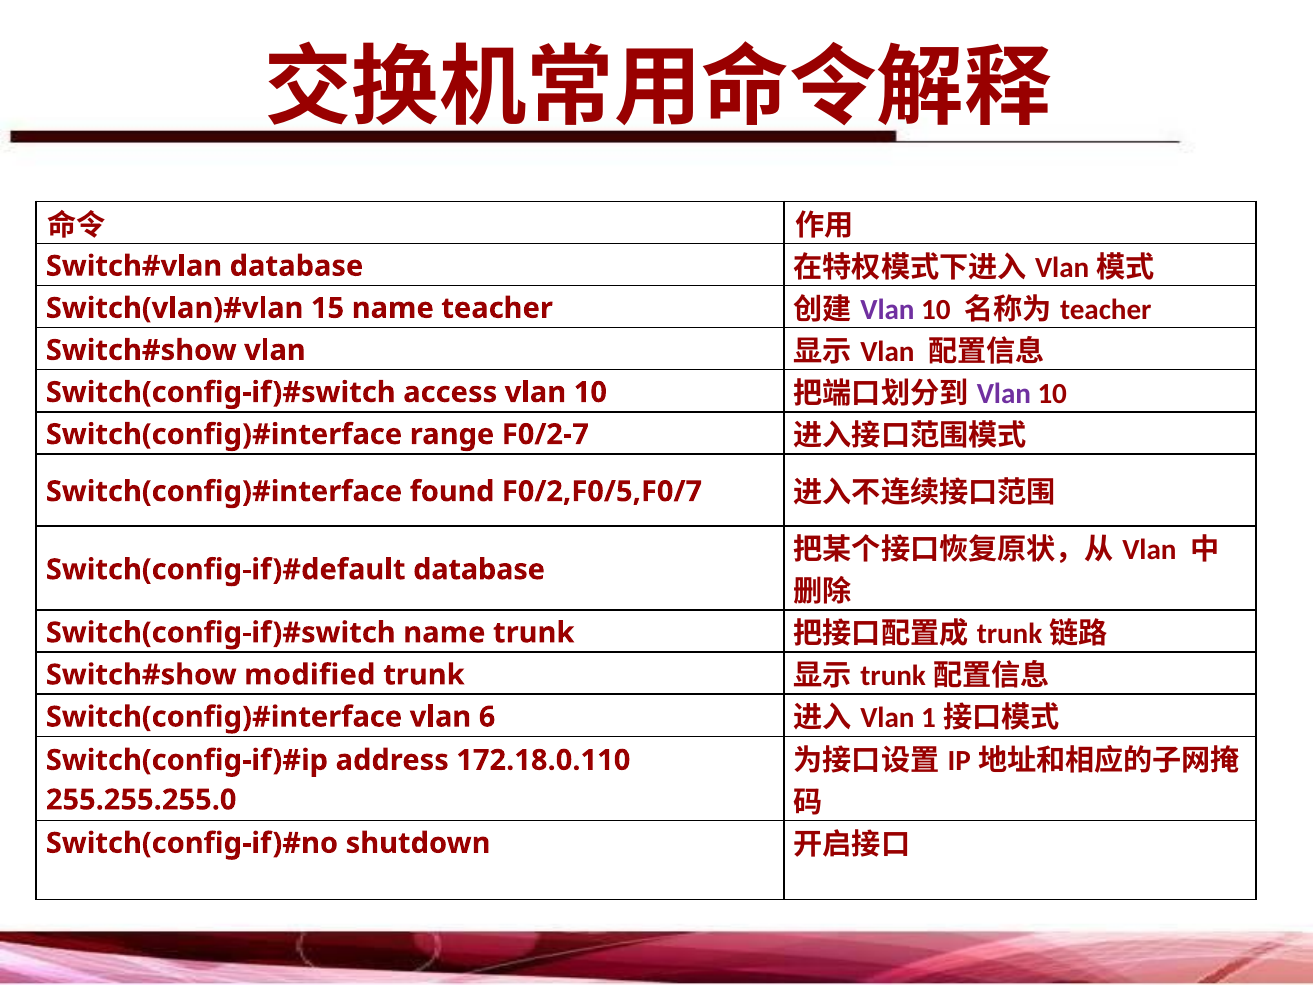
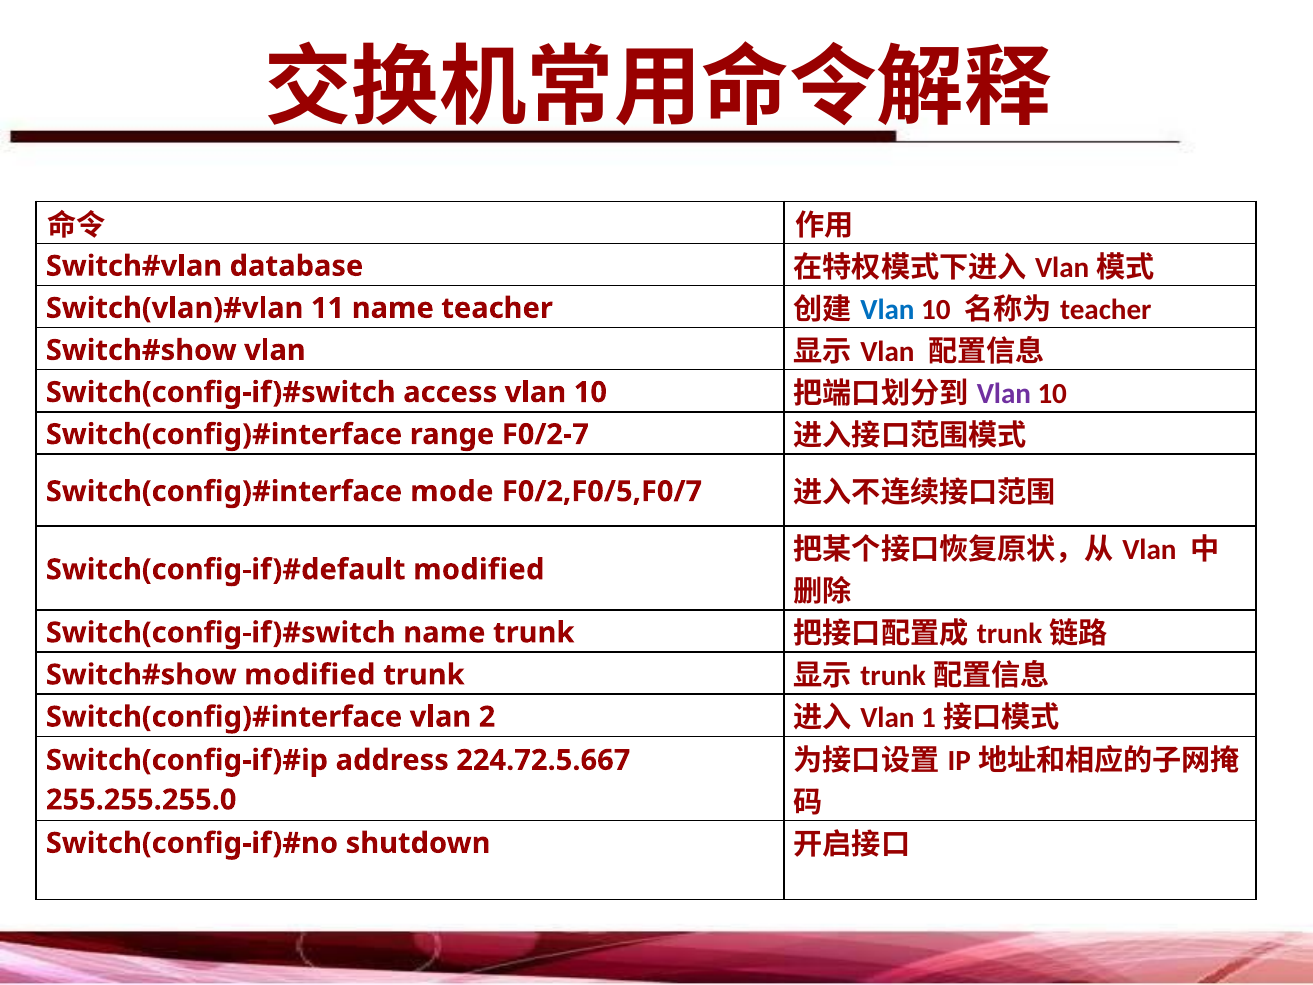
15: 15 -> 11 (328, 308)
Vlan colour: purple -> blue (888, 310)
found: found -> mode (452, 491)
database: database -> modified (479, 569)
6: 6 -> 2 (487, 717)
172.18.0.110: 172.18.0.110 -> 224.72.5.667 (543, 760)
